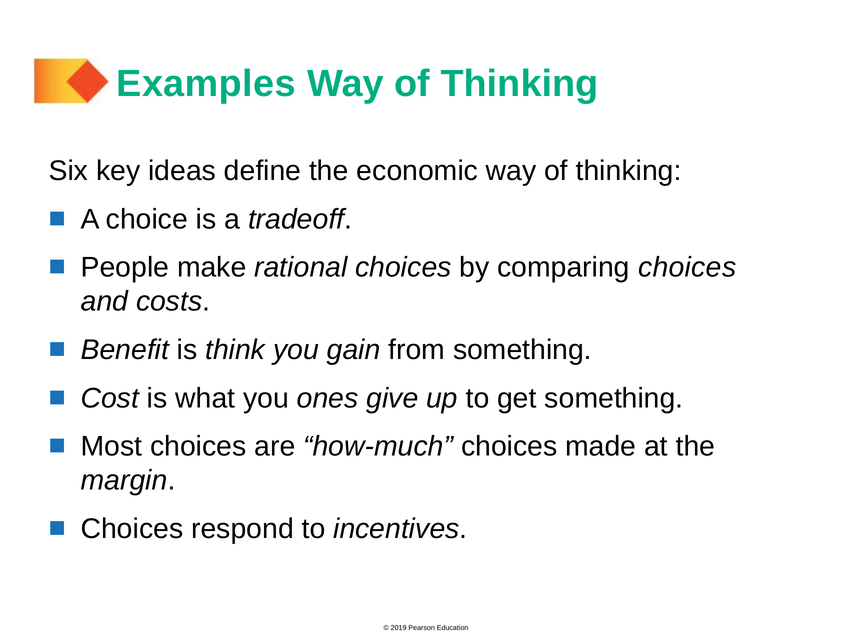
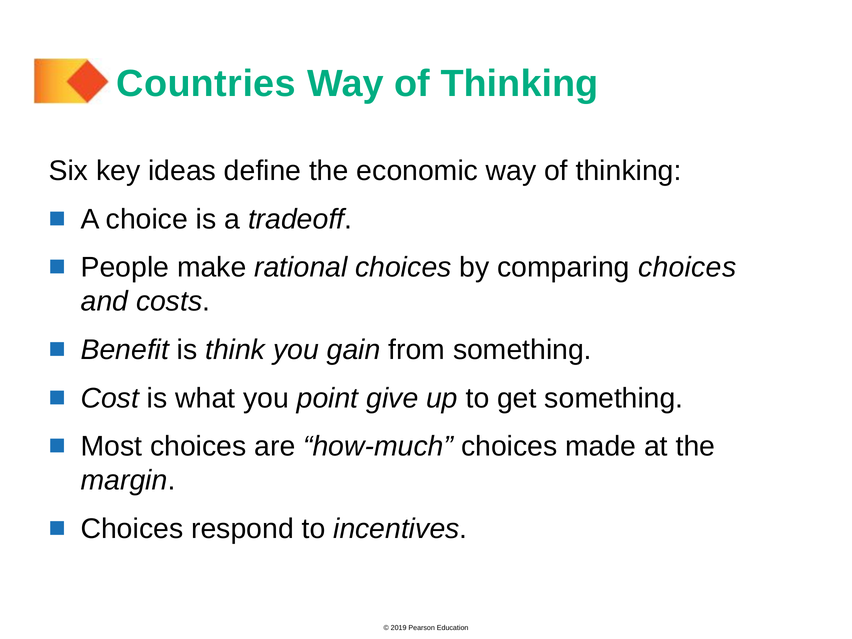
Examples: Examples -> Countries (206, 84)
ones: ones -> point (328, 398)
